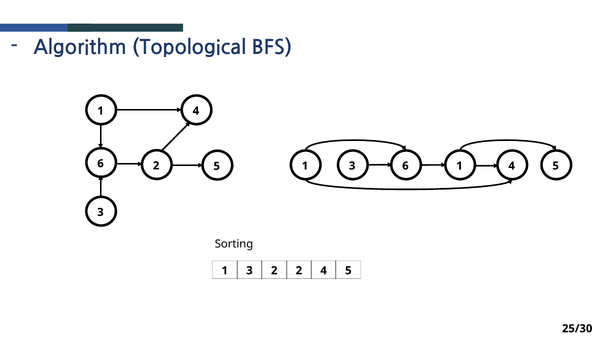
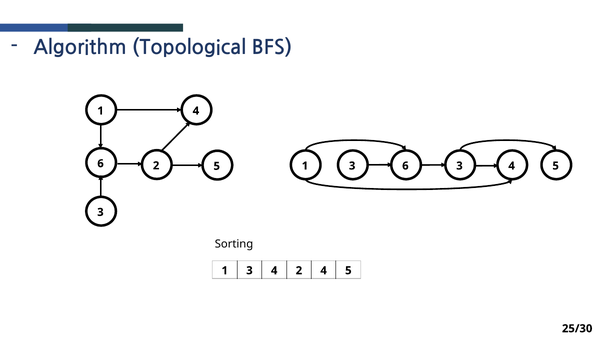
1: 1 -> 3 (460, 166)
2: 2 -> 4 (274, 271)
